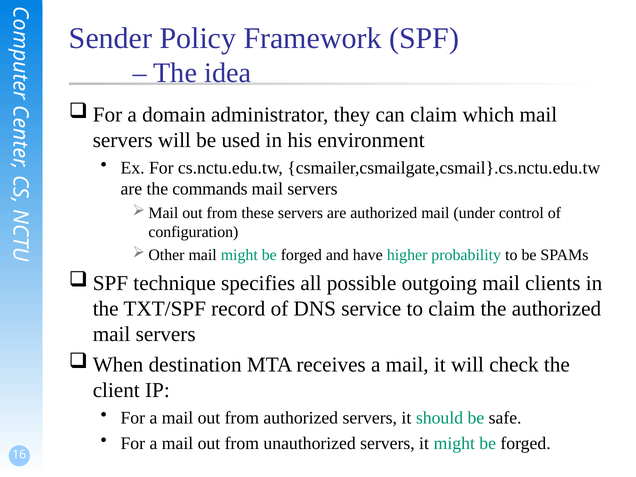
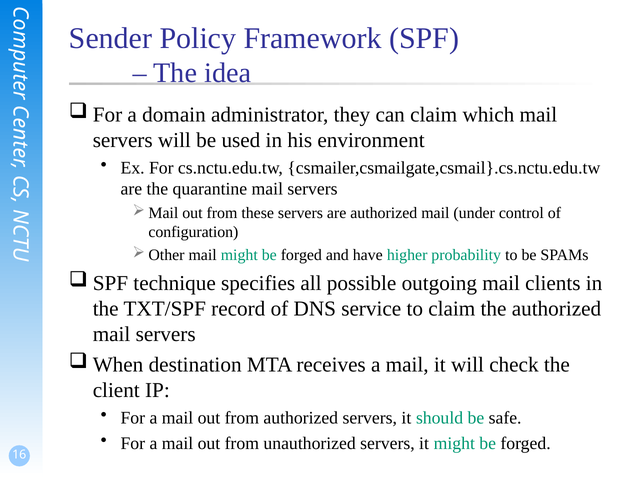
commands: commands -> quarantine (210, 189)
